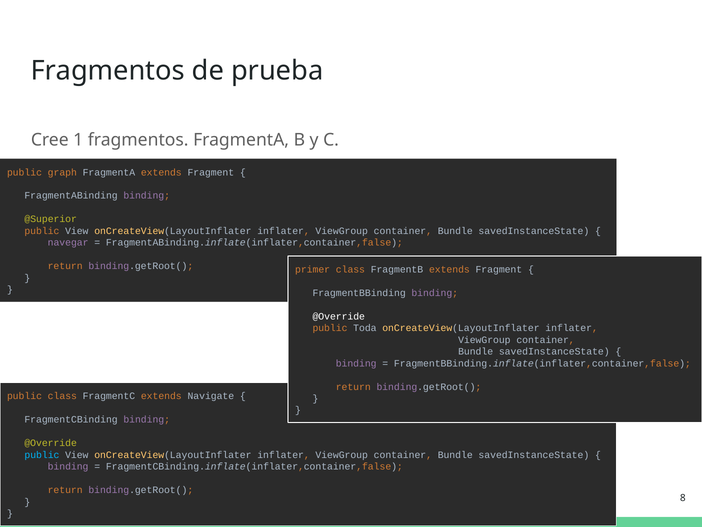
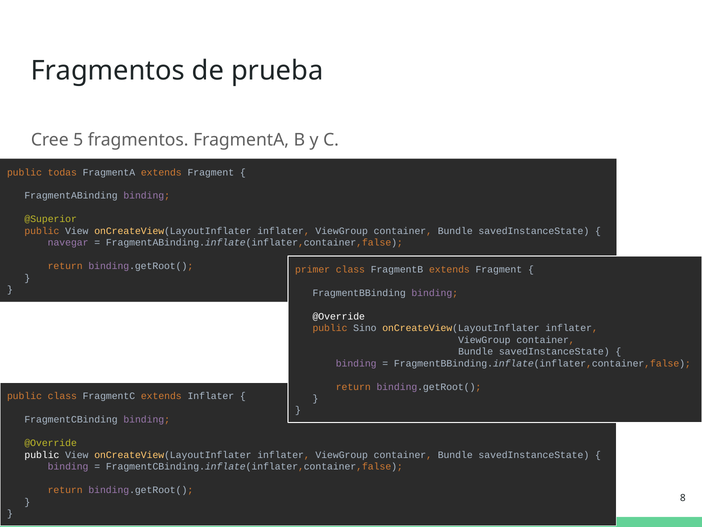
1: 1 -> 5 (78, 140)
graph: graph -> todas (62, 172)
Toda: Toda -> Sino (365, 328)
extends Navigate: Navigate -> Inflater (211, 396)
public colour: light blue -> white (42, 454)
